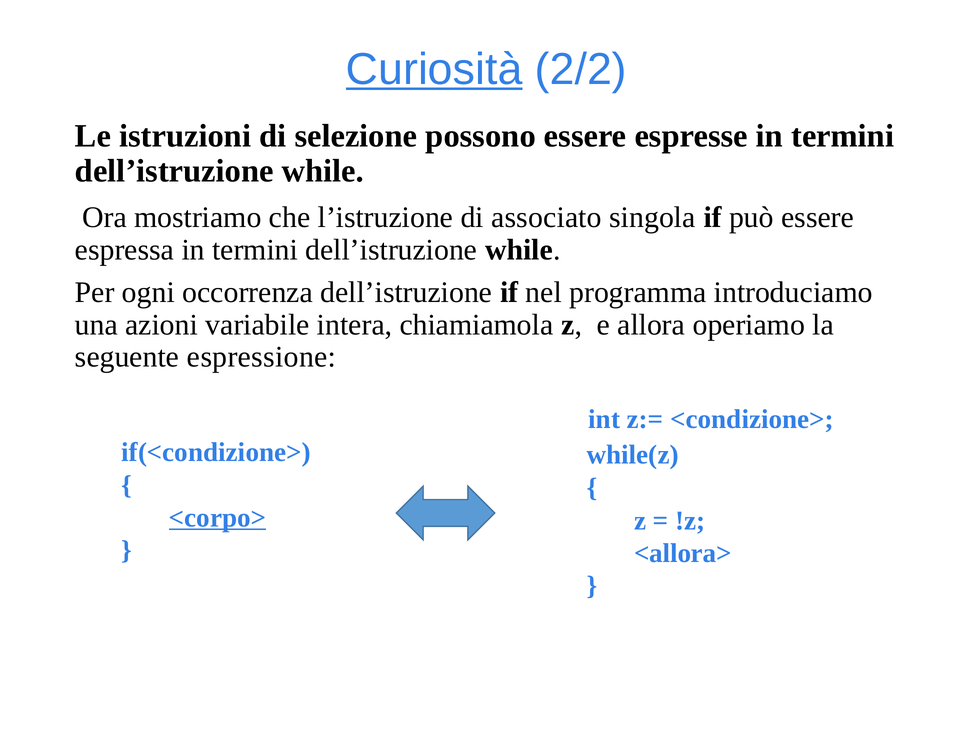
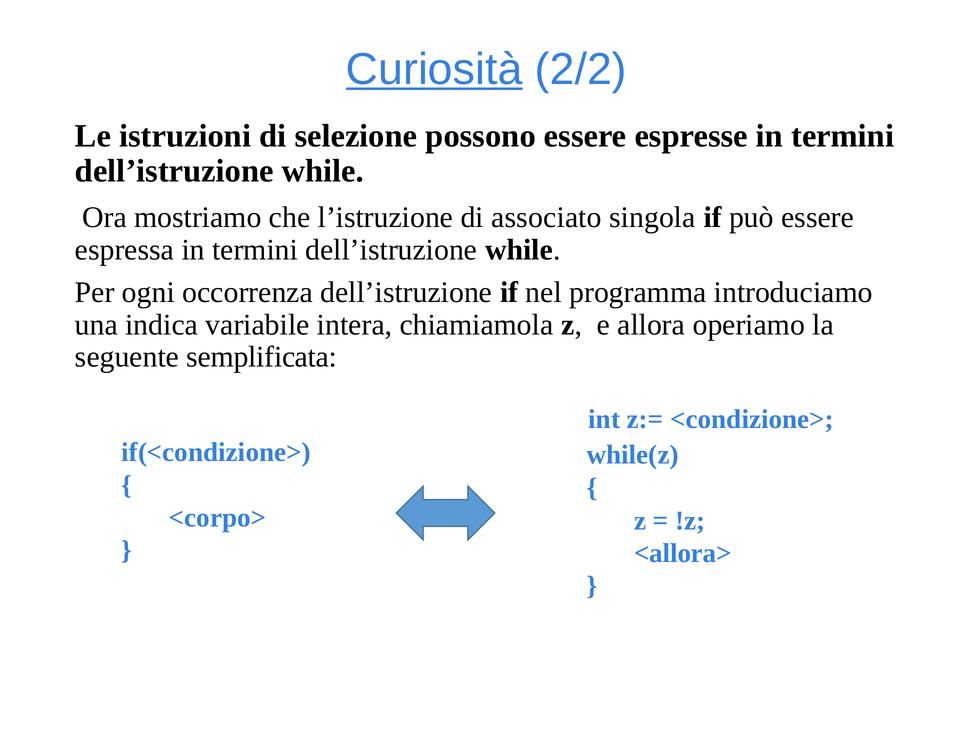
azioni: azioni -> indica (162, 325)
espressione: espressione -> semplificata (262, 357)
<corpo> underline: present -> none (218, 517)
